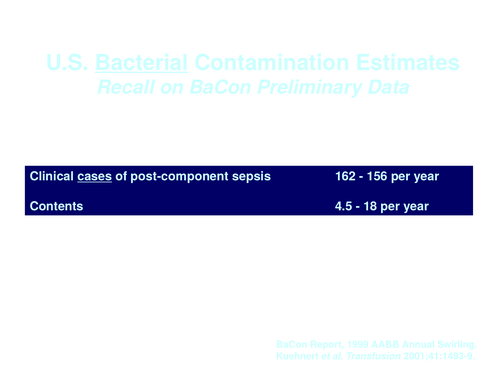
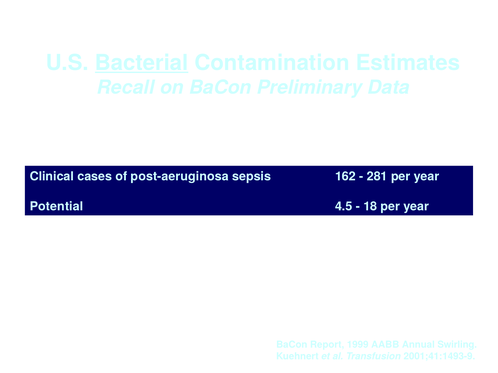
cases underline: present -> none (95, 177)
post-component: post-component -> post-aeruginosa (180, 177)
156: 156 -> 281 (377, 177)
Contents: Contents -> Potential (57, 207)
